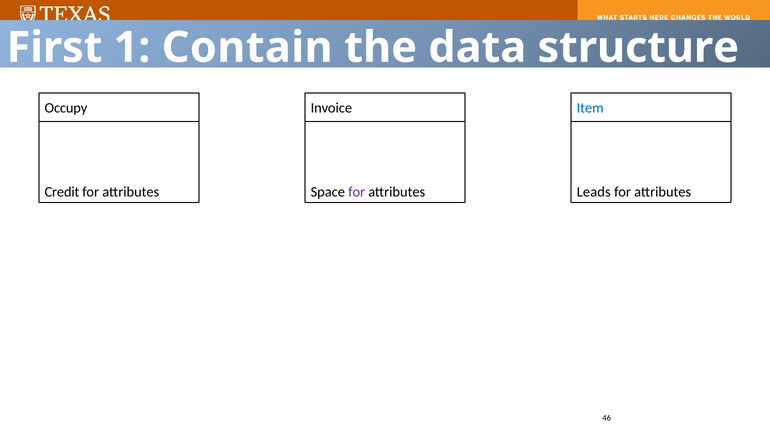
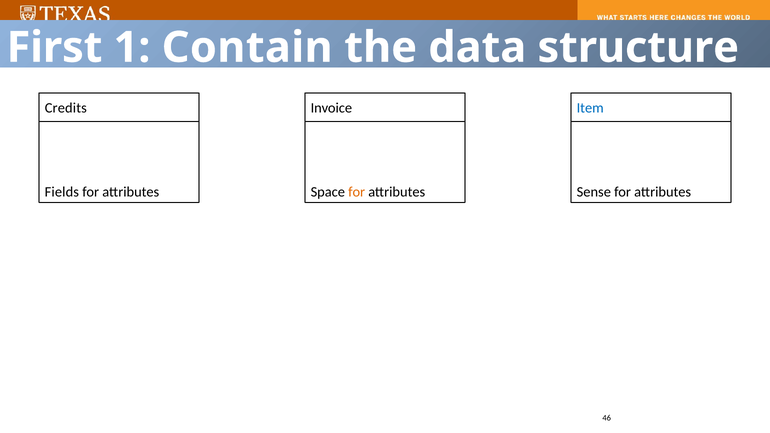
Occupy: Occupy -> Credits (66, 108)
Credit: Credit -> Fields (62, 192)
for colour: purple -> orange (357, 192)
Leads: Leads -> Sense (594, 192)
